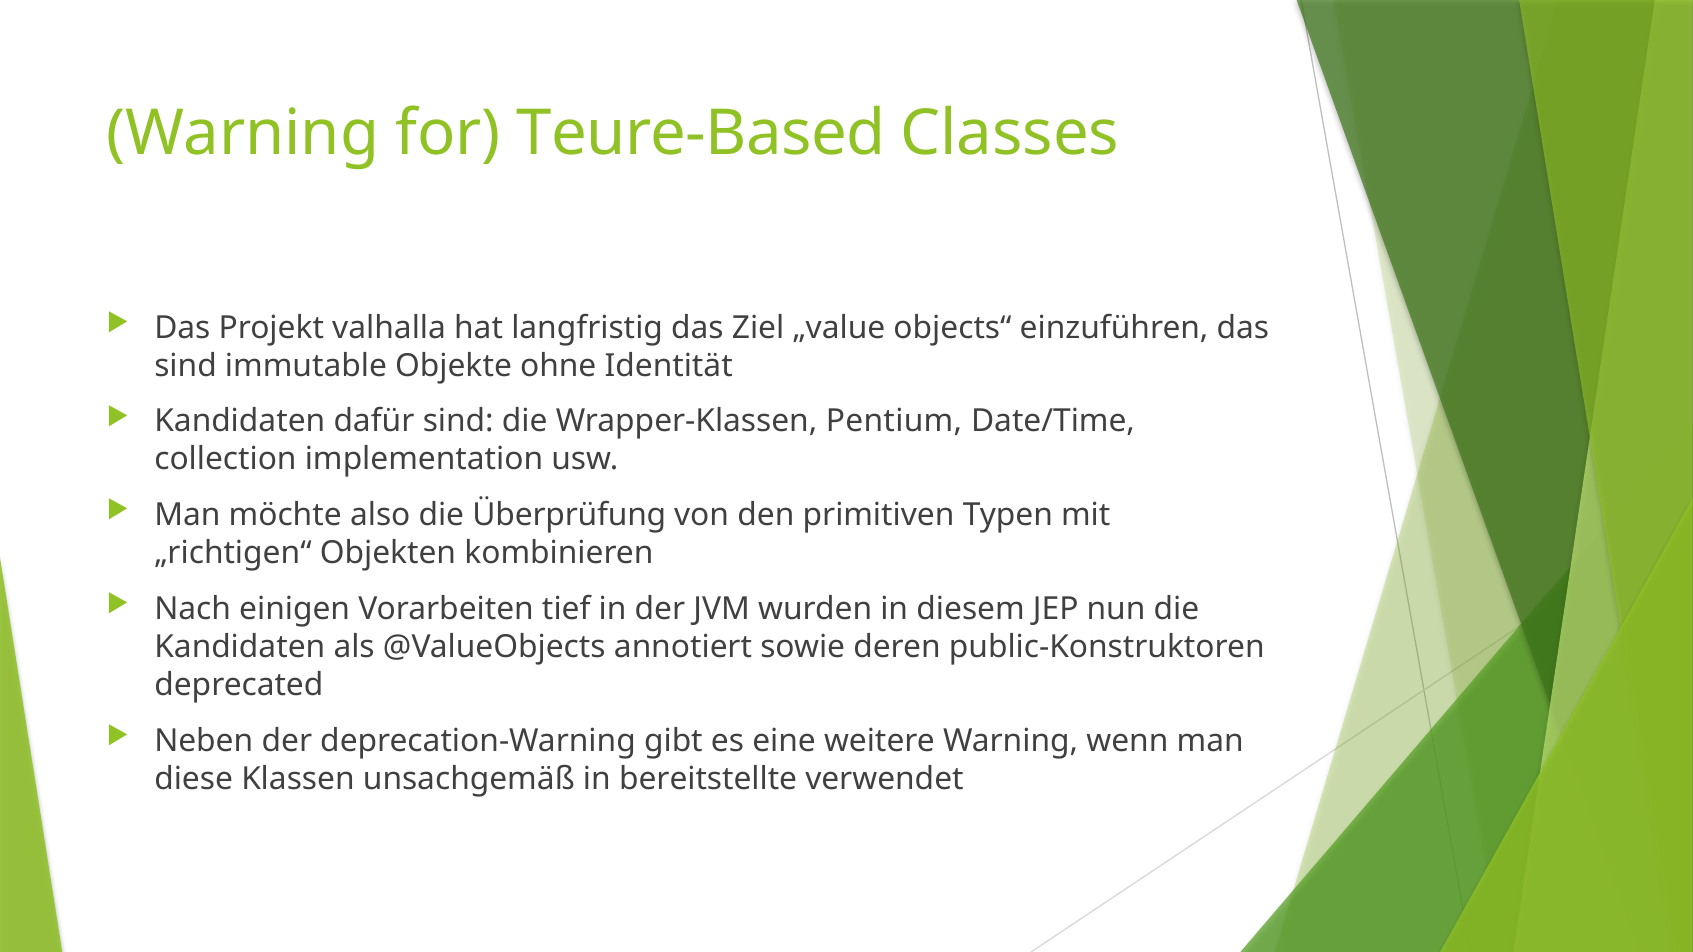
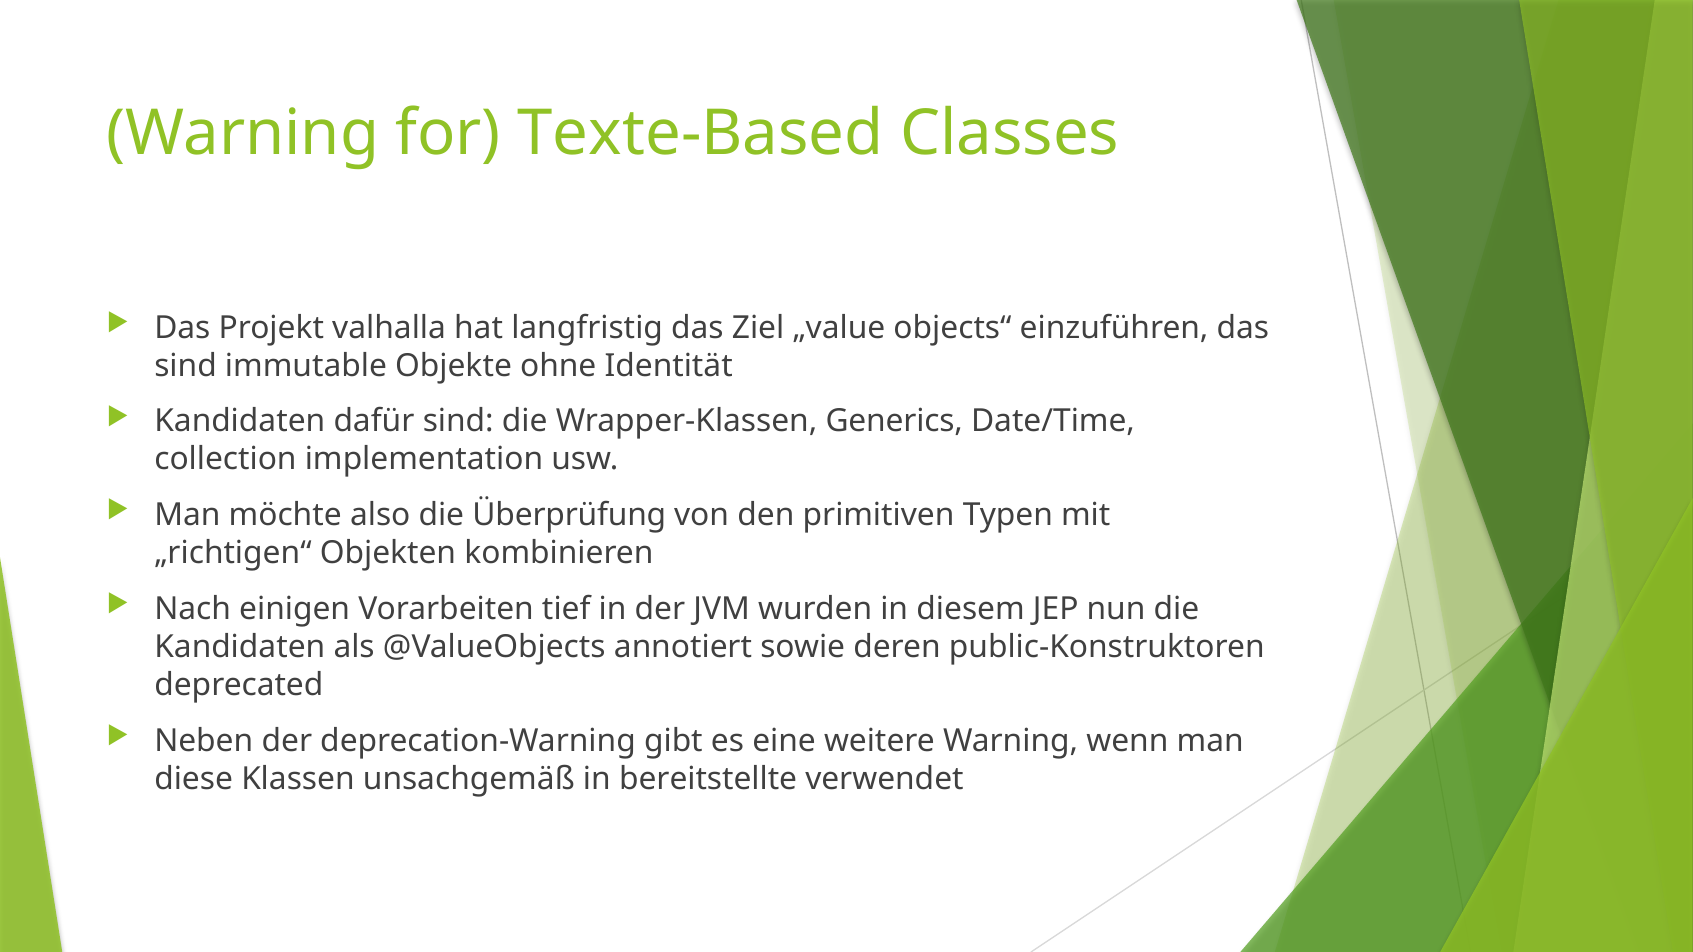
Teure-Based: Teure-Based -> Texte-Based (701, 134)
Pentium: Pentium -> Generics (894, 421)
